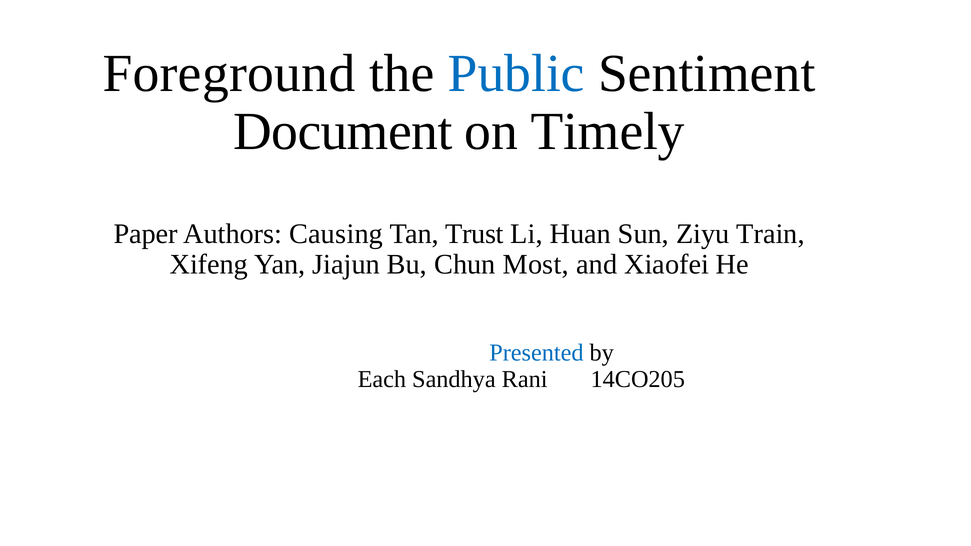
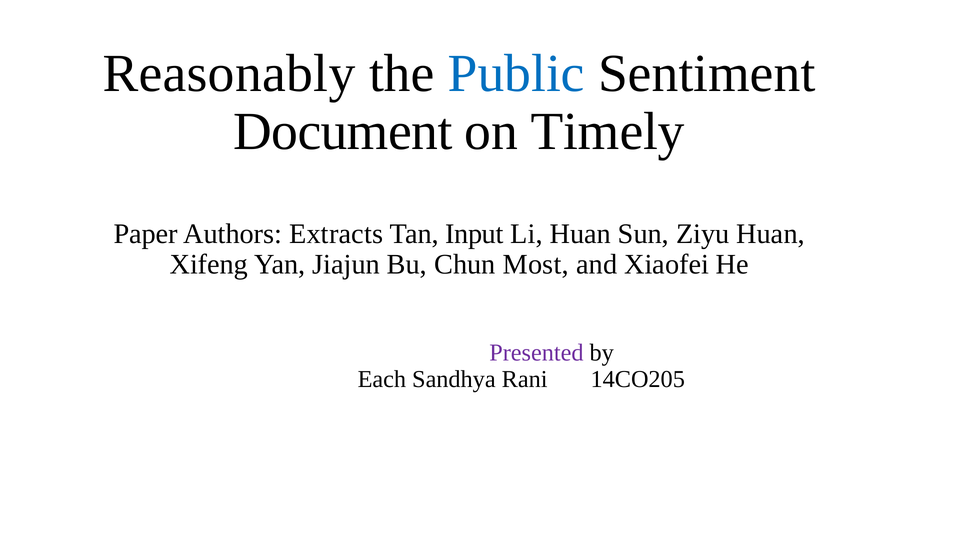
Foreground: Foreground -> Reasonably (229, 74)
Causing: Causing -> Extracts (336, 234)
Trust: Trust -> Input (474, 234)
Ziyu Train: Train -> Huan (771, 234)
Presented colour: blue -> purple (536, 353)
